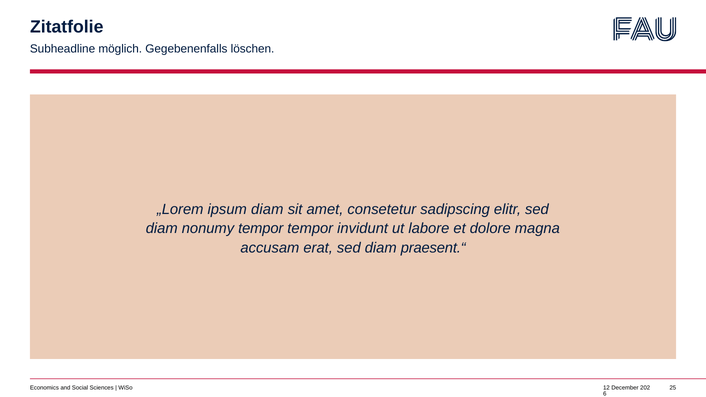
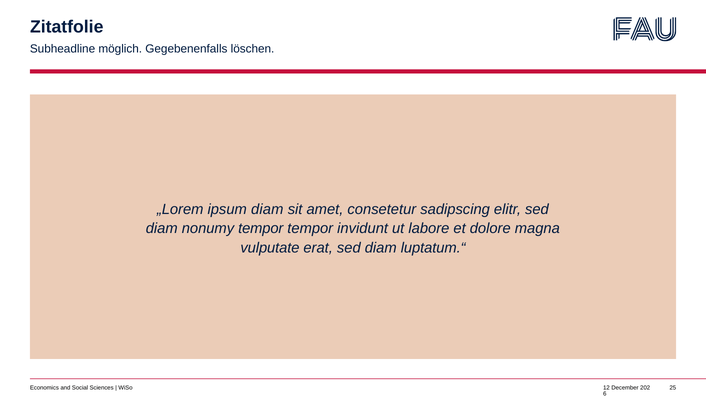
accusam: accusam -> vulputate (270, 248)
praesent.“: praesent.“ -> luptatum.“ (433, 248)
